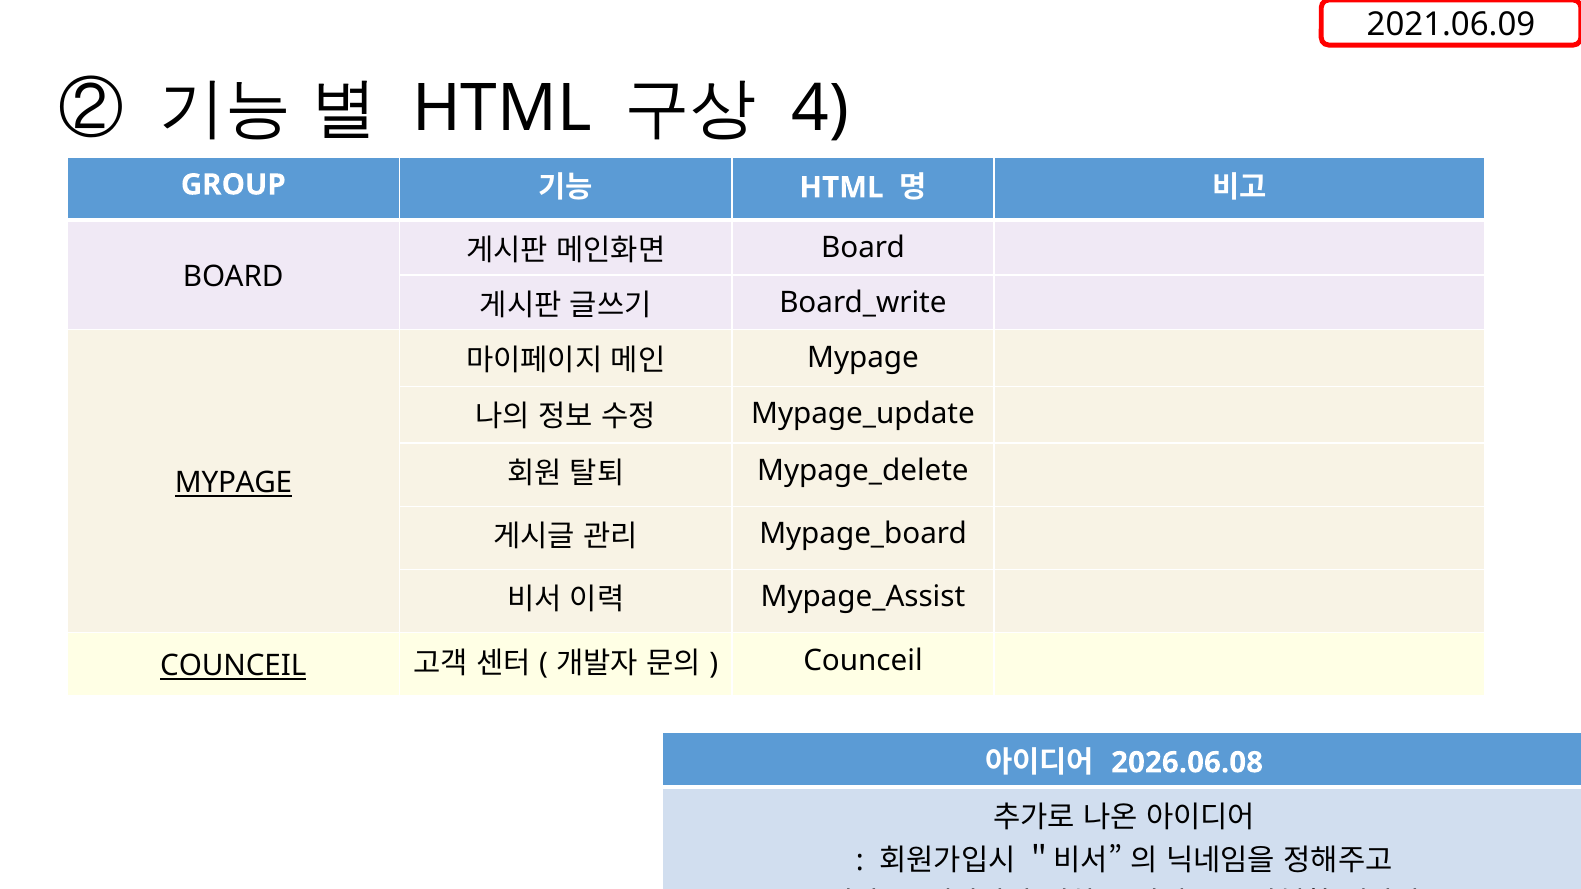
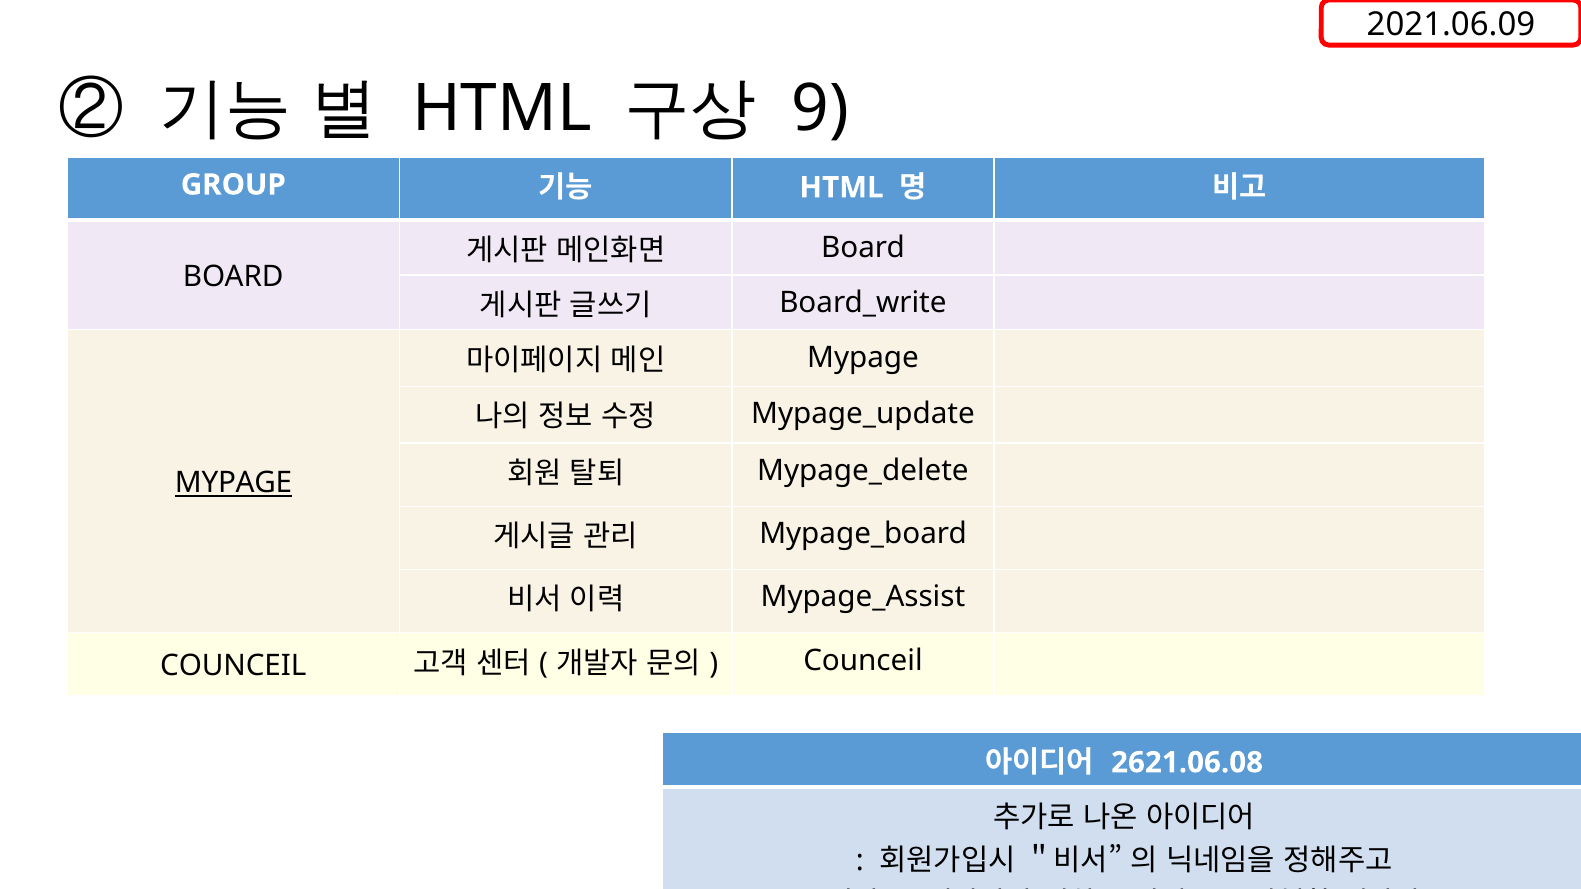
4: 4 -> 9 (820, 108)
COUNCEIL underline: present -> none (233, 666)
2026.06.08: 2026.06.08 -> 2621.06.08 (1187, 763)
